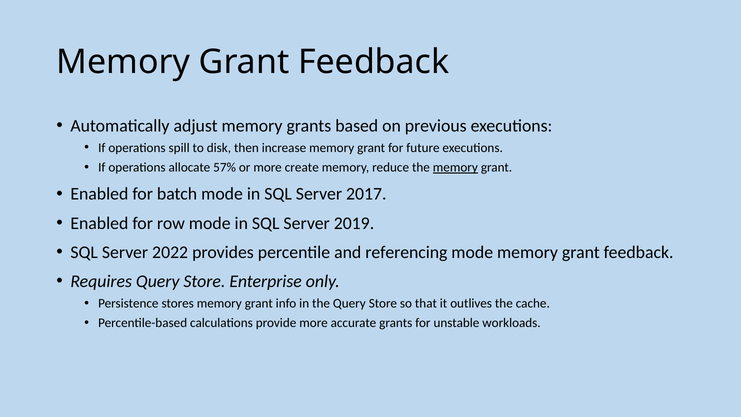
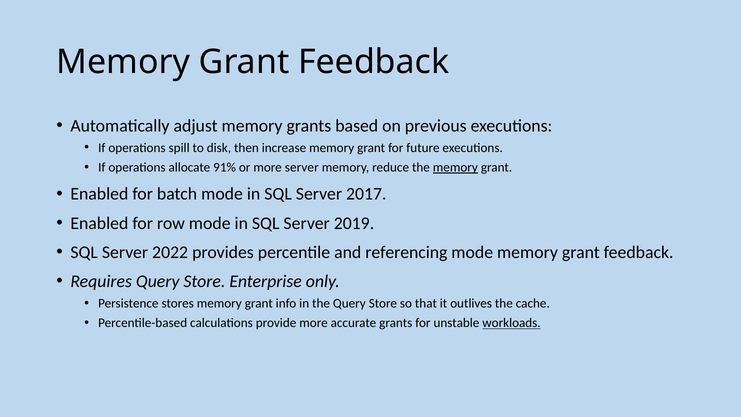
57%: 57% -> 91% (225, 167)
more create: create -> server (302, 167)
workloads underline: none -> present (511, 323)
